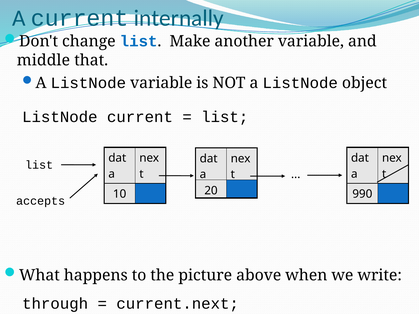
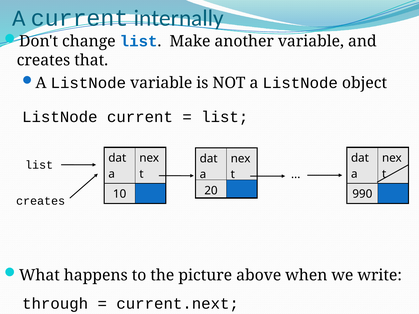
middle: middle -> creates (43, 60)
accepts: accepts -> creates (41, 201)
